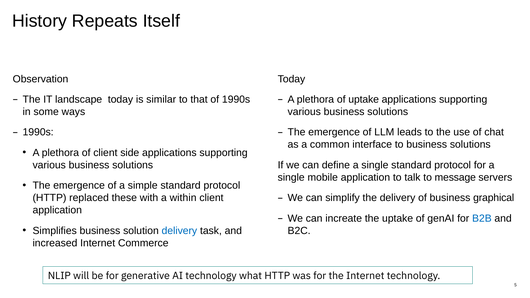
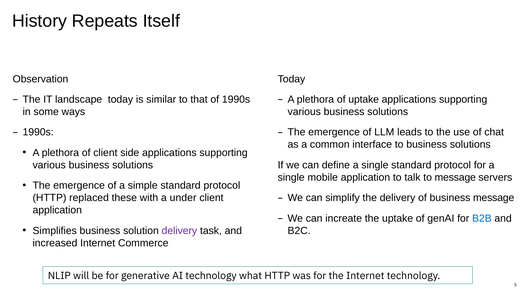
within: within -> under (183, 198)
business graphical: graphical -> message (494, 198)
delivery colour: blue -> purple (179, 231)
